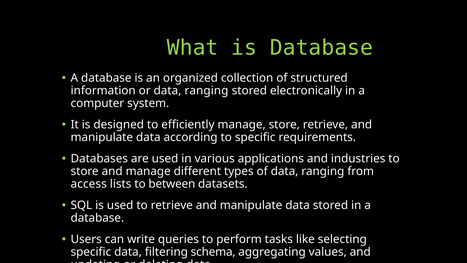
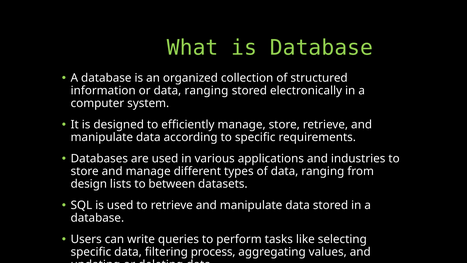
access: access -> design (89, 184)
schema: schema -> process (213, 252)
